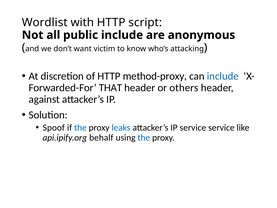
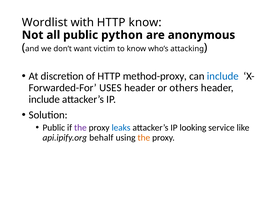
HTTP script: script -> know (145, 23)
public include: include -> python (122, 35)
THAT: THAT -> USES (110, 88)
against: against -> include (44, 99)
Spoof: Spoof -> Public (54, 127)
the colour: blue -> purple (80, 127)
IP service: service -> looking (193, 127)
the colour: blue -> orange (144, 137)
